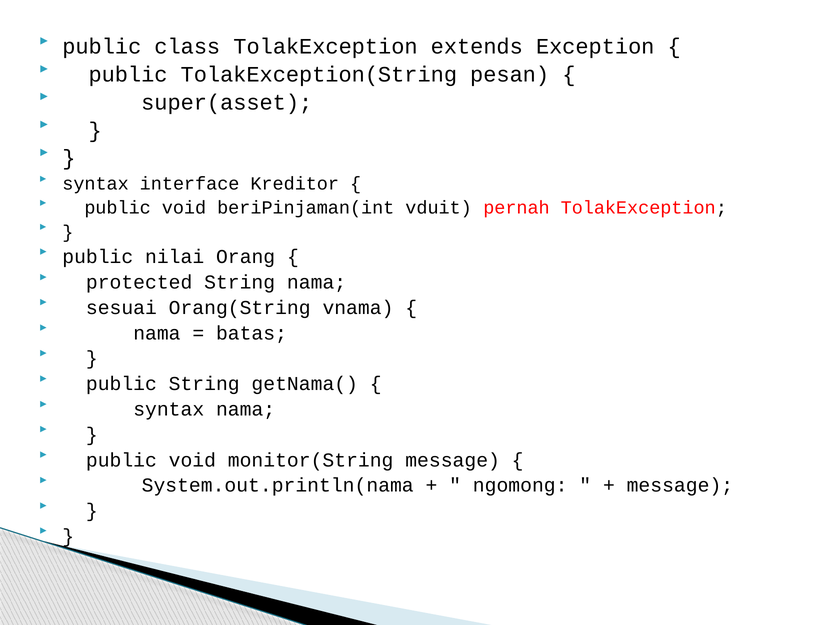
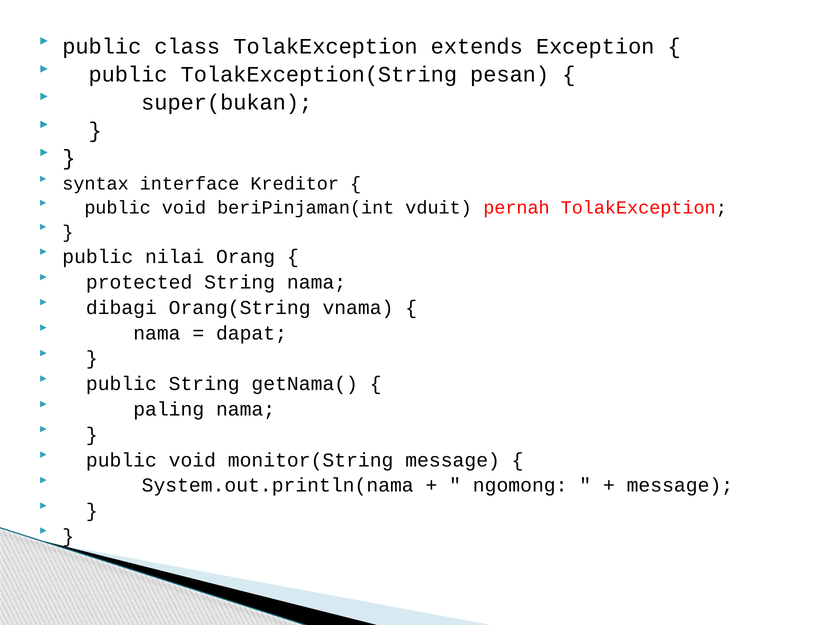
super(asset: super(asset -> super(bukan (227, 102)
sesuai: sesuai -> dibagi (121, 308)
batas: batas -> dapat (251, 333)
syntax: syntax -> paling (169, 409)
